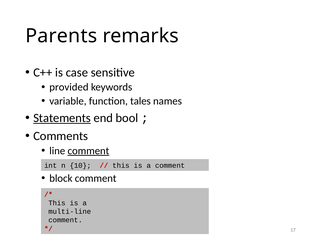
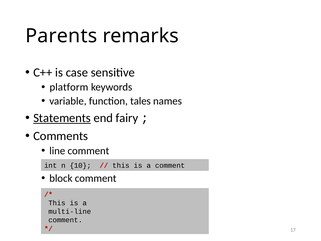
provided: provided -> platform (69, 87)
bool: bool -> fairy (127, 118)
comment underline: present -> none (88, 151)
